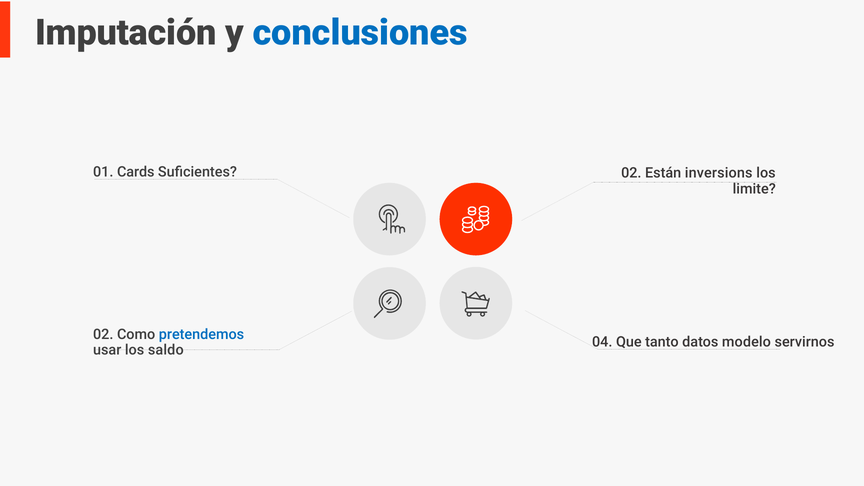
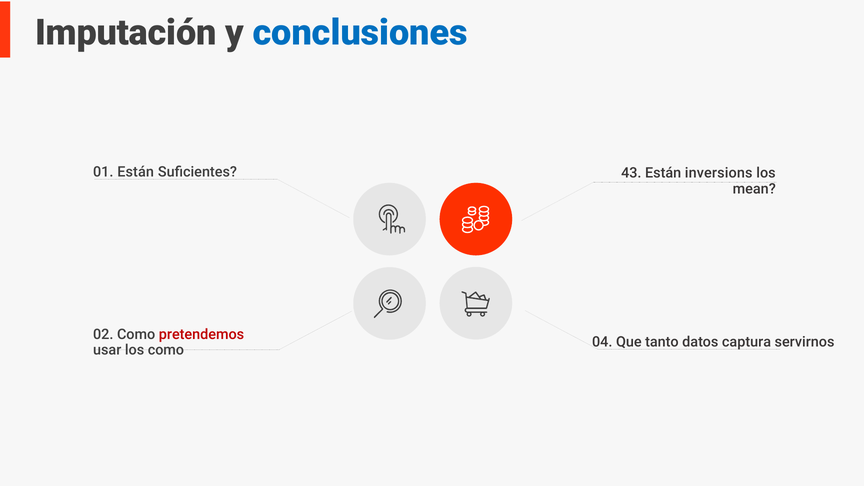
01 Cards: Cards -> Están (136, 172)
Suficientes 02: 02 -> 43 (631, 173)
limite: limite -> mean (754, 189)
pretendemos colour: blue -> red (202, 335)
modelo: modelo -> captura (746, 342)
los saldo: saldo -> como (166, 350)
